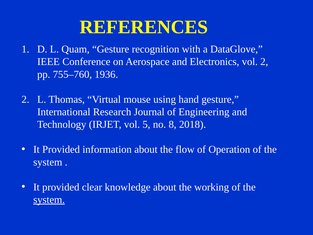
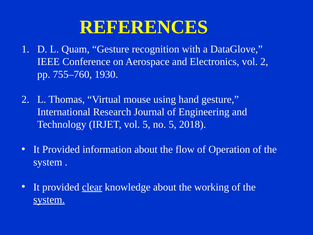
1936: 1936 -> 1930 (106, 74)
no 8: 8 -> 5 (173, 124)
clear underline: none -> present (92, 187)
